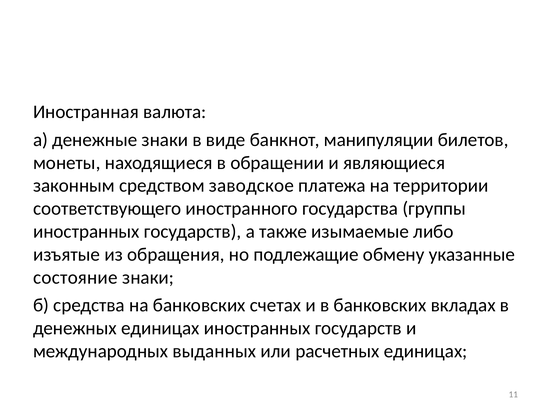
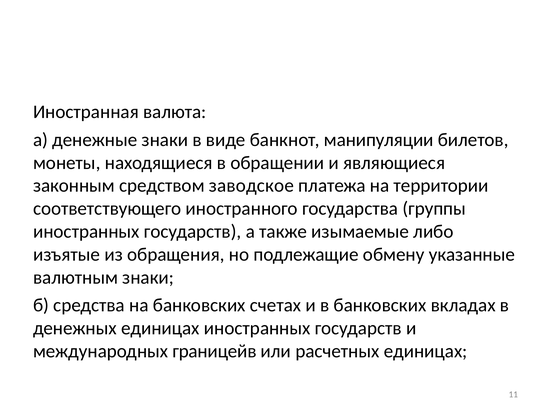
состояние: состояние -> валютным (76, 278)
выданных: выданных -> границейв (214, 351)
